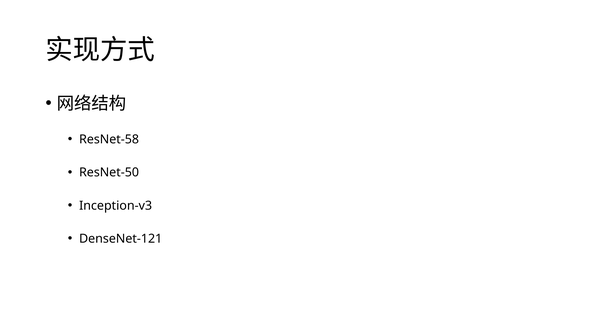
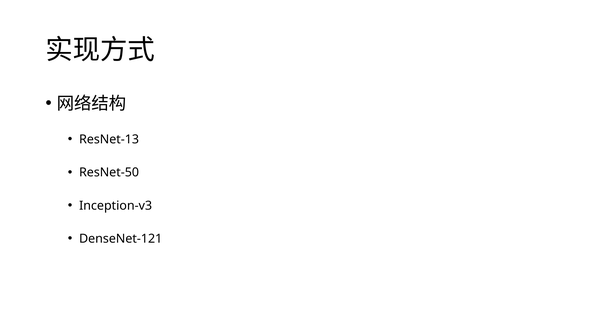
ResNet-58: ResNet-58 -> ResNet-13 (109, 139)
